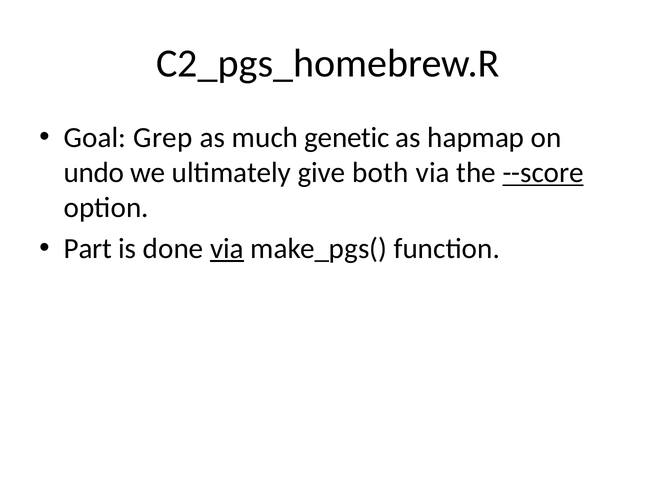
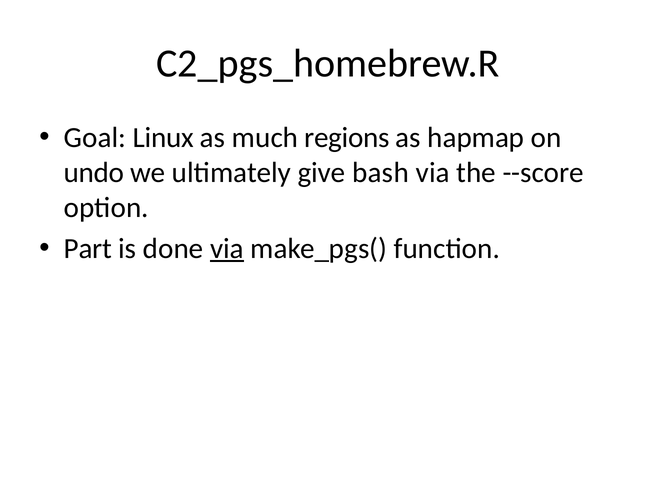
Grep: Grep -> Linux (163, 138)
genetic: genetic -> regions (347, 138)
both: both -> bash (381, 173)
--score underline: present -> none (543, 173)
